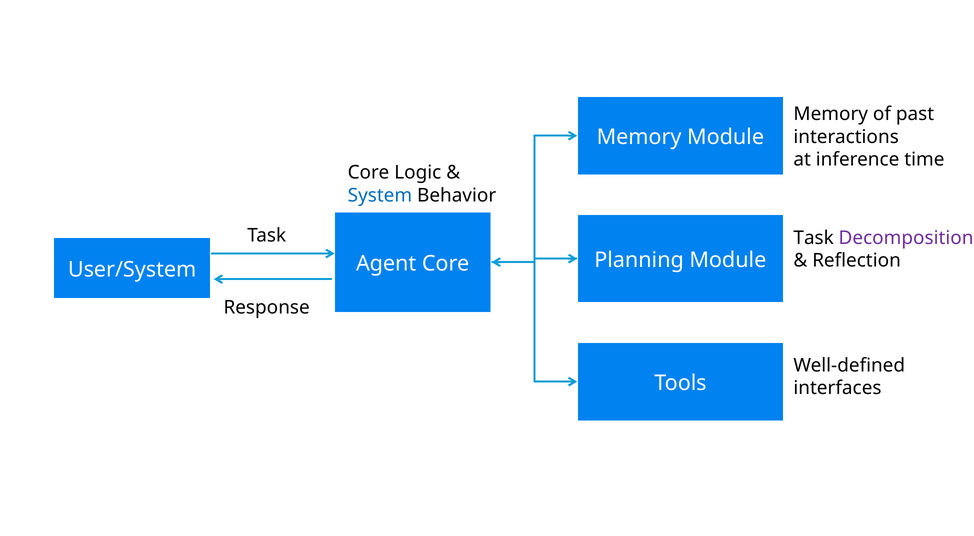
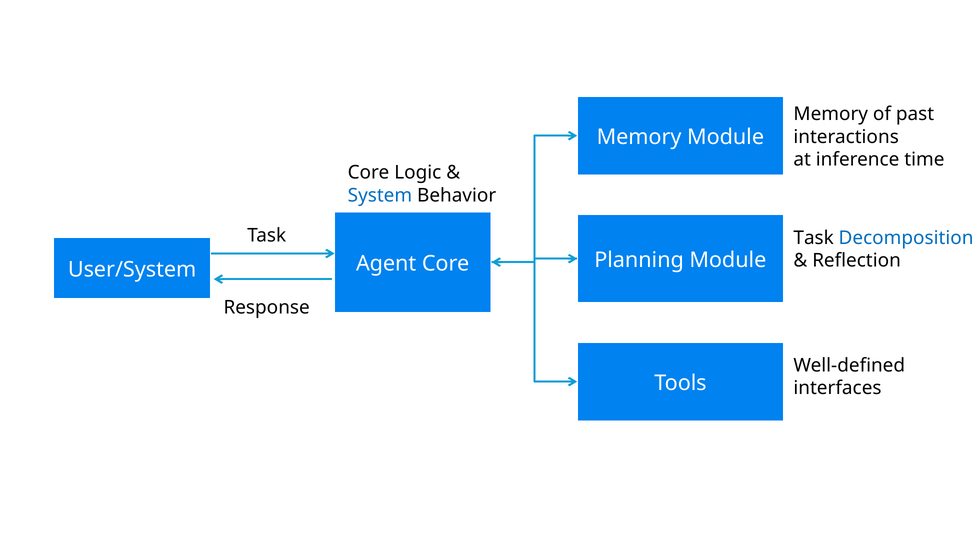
Decomposition colour: purple -> blue (906, 238)
